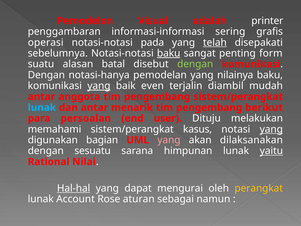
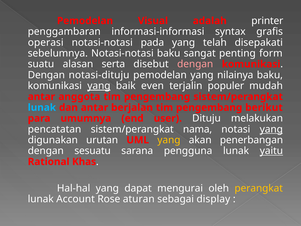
sering: sering -> syntax (230, 32)
telah underline: present -> none (215, 42)
baku underline: present -> none (169, 53)
batal: batal -> serta (113, 64)
dengan colour: light green -> pink (195, 64)
notasi-hanya: notasi-hanya -> notasi-dituju (99, 75)
diambil: diambil -> populer (226, 86)
menarik: menarik -> berjalan (132, 107)
persoalan: persoalan -> umumnya (86, 118)
memahami: memahami -> pencatatan (54, 129)
kasus: kasus -> nama (198, 129)
bagian: bagian -> urutan (102, 140)
yang colour: pink -> yellow (169, 140)
dilaksanakan: dilaksanakan -> penerbangan (251, 140)
himpunan: himpunan -> pengguna (188, 151)
Nilai: Nilai -> Khas (84, 162)
Hal-hal underline: present -> none (74, 188)
namun: namun -> display (213, 199)
